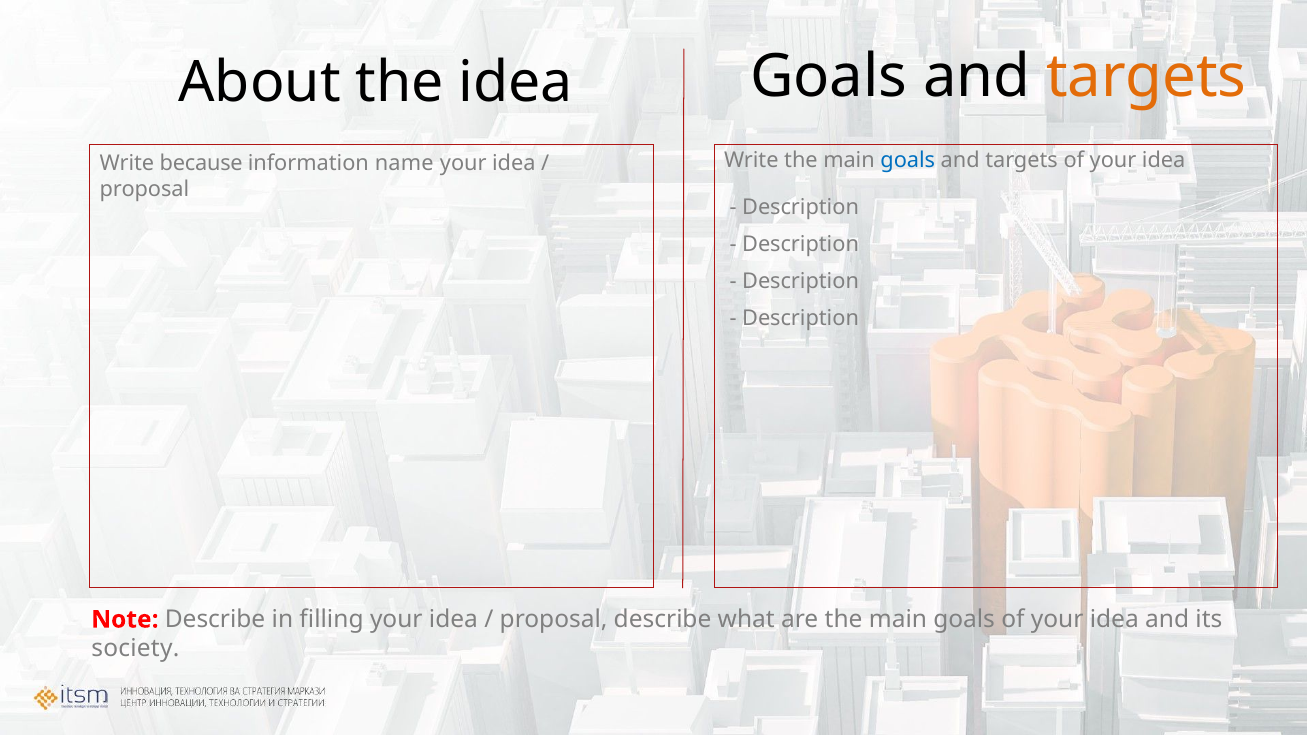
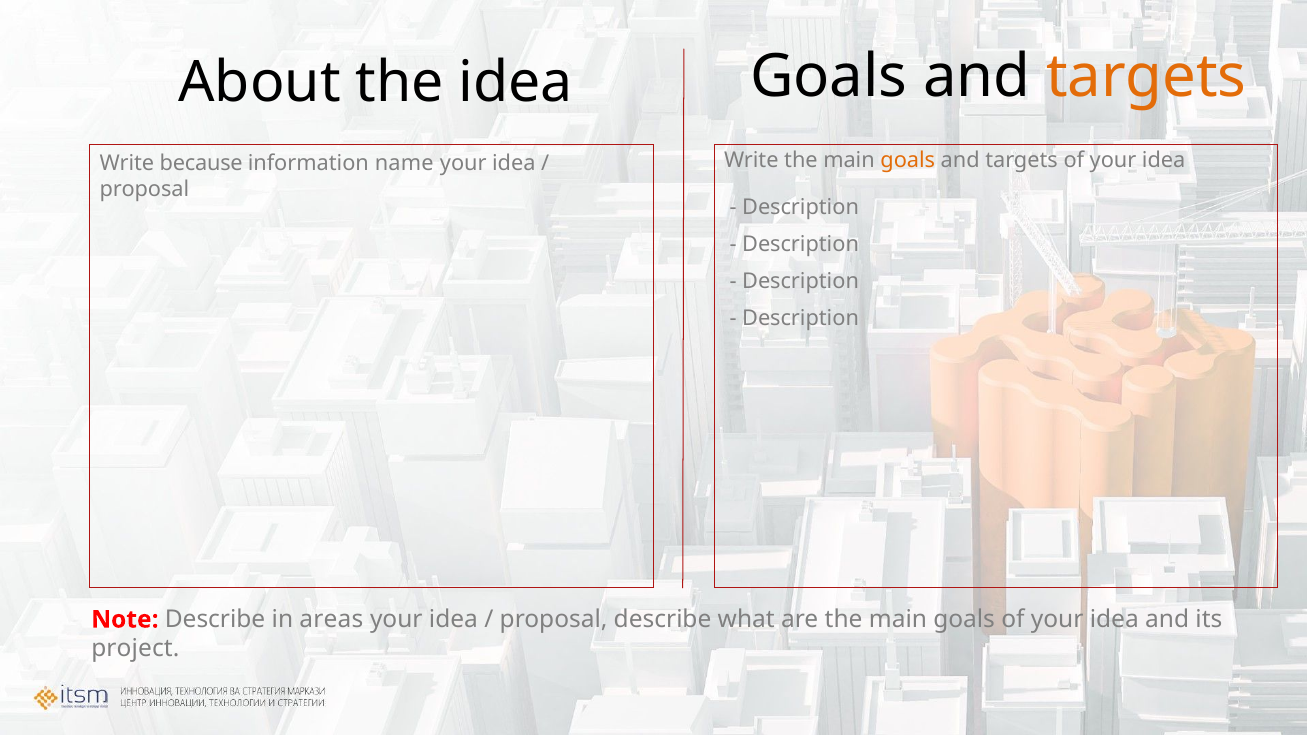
goals colour: blue -> orange (908, 161)
filling: filling -> areas (331, 620)
society: society -> project (135, 649)
